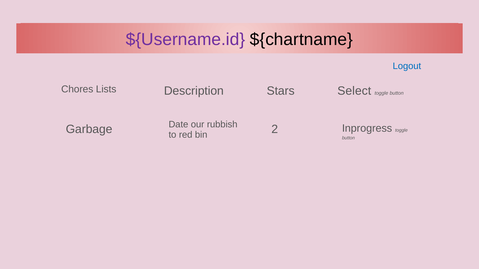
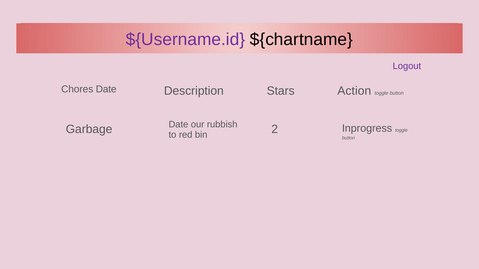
Logout colour: blue -> purple (407, 66)
Chores Lists: Lists -> Date (106, 89)
Select: Select -> Action (354, 91)
